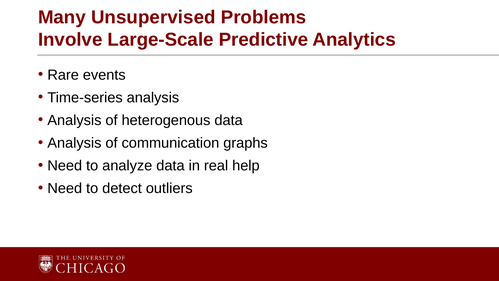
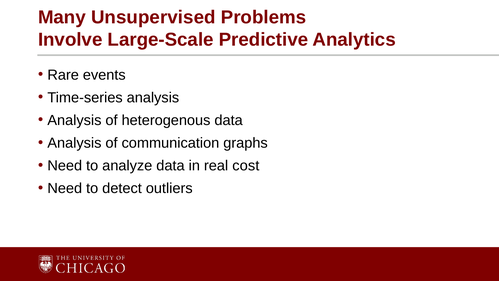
help: help -> cost (246, 166)
